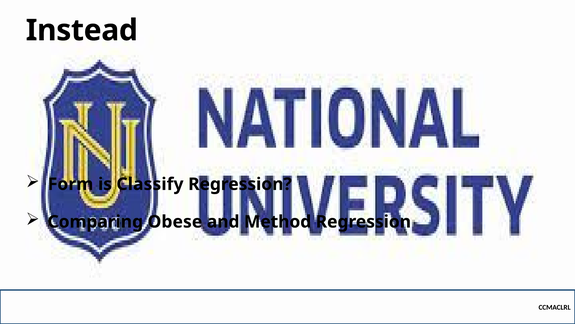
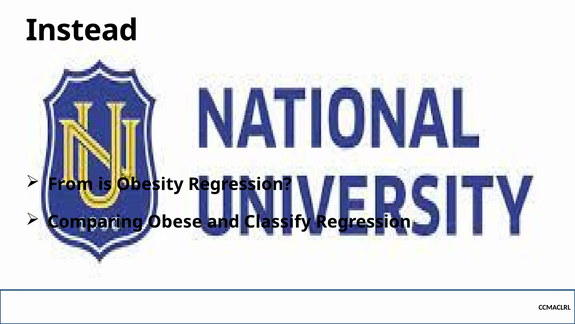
Form: Form -> From (70, 184)
Classify: Classify -> Obesity (150, 184)
Method: Method -> Classify (278, 221)
